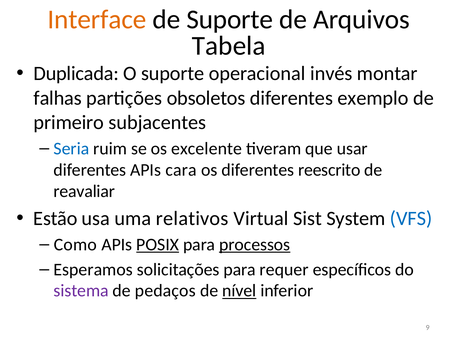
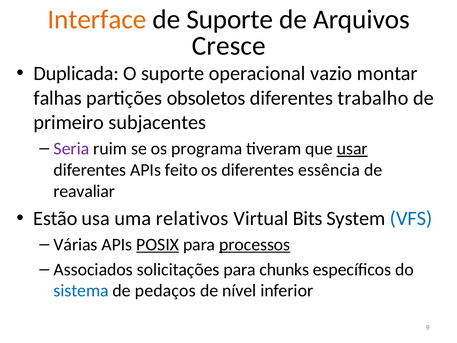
Tabela: Tabela -> Cresce (229, 46)
invés: invés -> vazio (331, 74)
exemplo: exemplo -> trabalho (373, 98)
Seria colour: blue -> purple (71, 149)
excelente: excelente -> programa (207, 149)
usar underline: none -> present (352, 149)
cara: cara -> feito (181, 170)
reescrito: reescrito -> essência (329, 170)
Sist: Sist -> Bits (308, 218)
Como: Como -> Várias (76, 244)
Esperamos: Esperamos -> Associados (93, 269)
requer: requer -> chunks (284, 269)
sistema colour: purple -> blue (81, 291)
nível underline: present -> none (239, 291)
